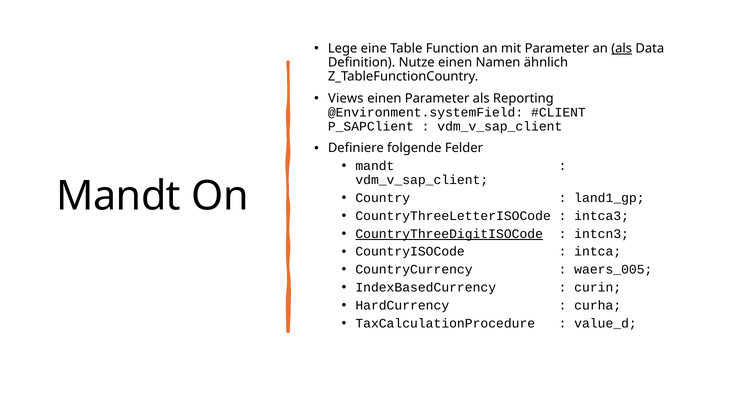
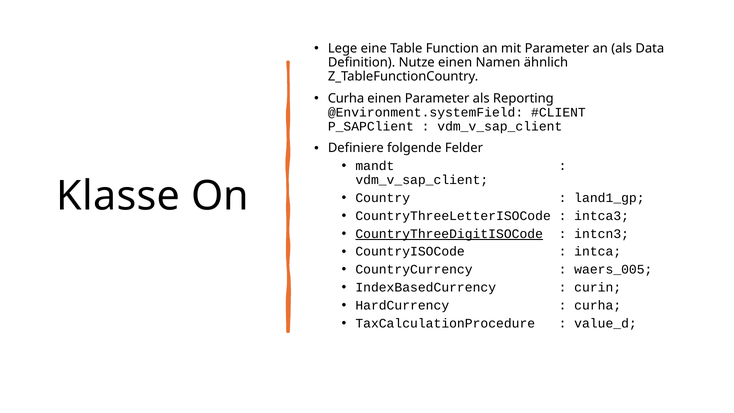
als underline: present -> none (622, 48)
Views: Views -> Curha (346, 98)
Mandt: Mandt -> Klasse (118, 196)
